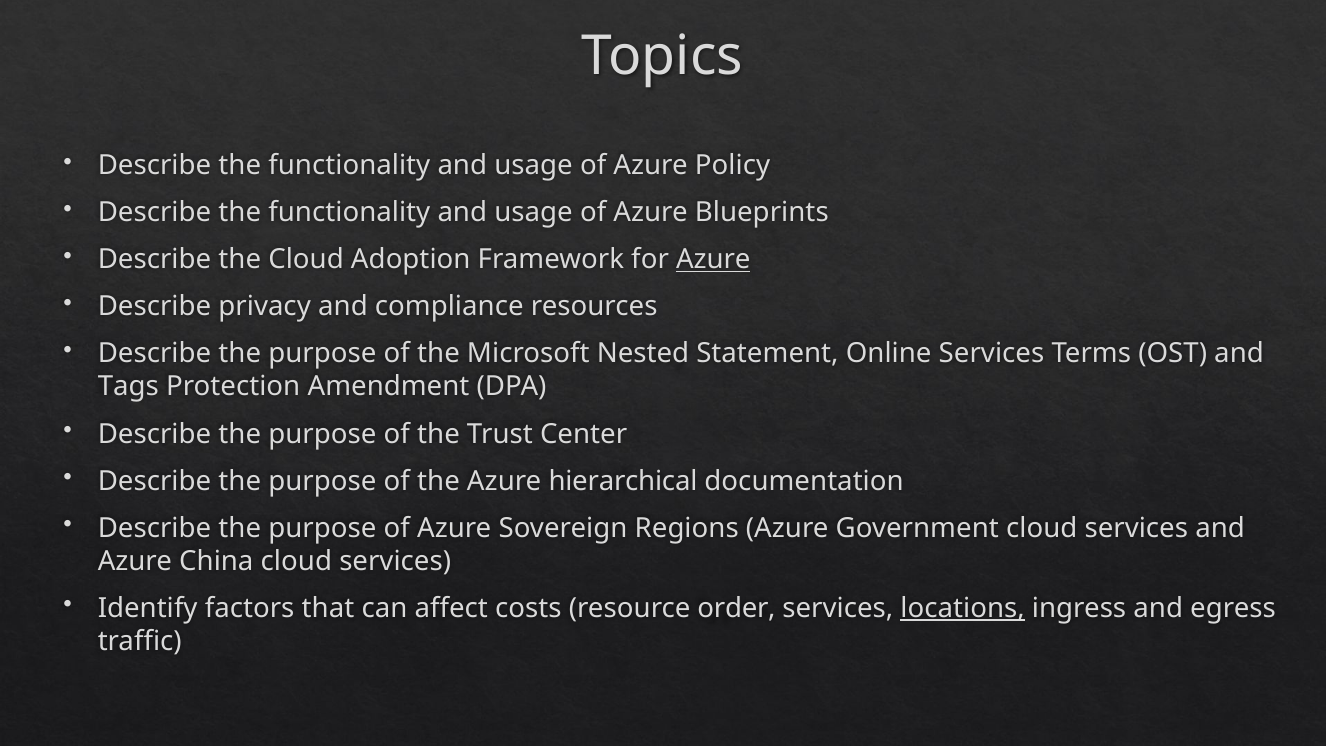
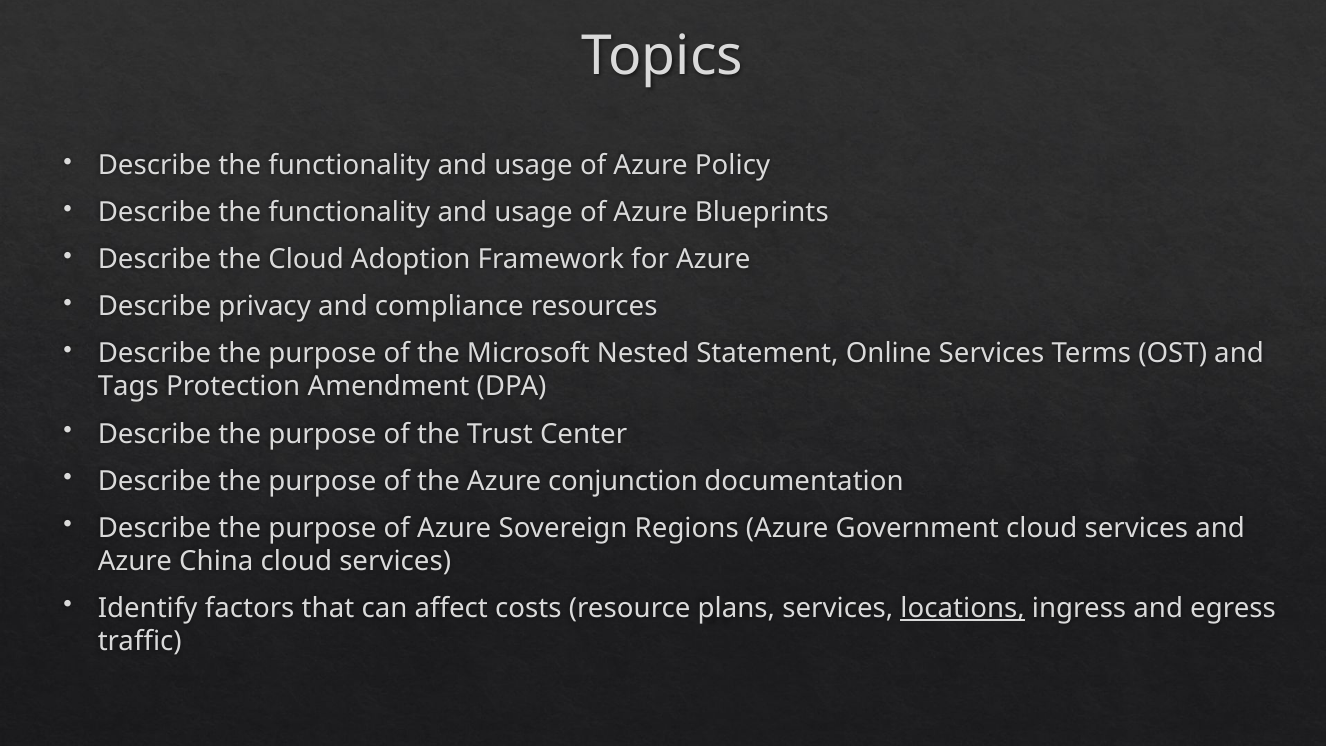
Azure underline: present -> none (713, 260)
hierarchical: hierarchical -> conjunction (623, 481)
order: order -> plans (736, 608)
